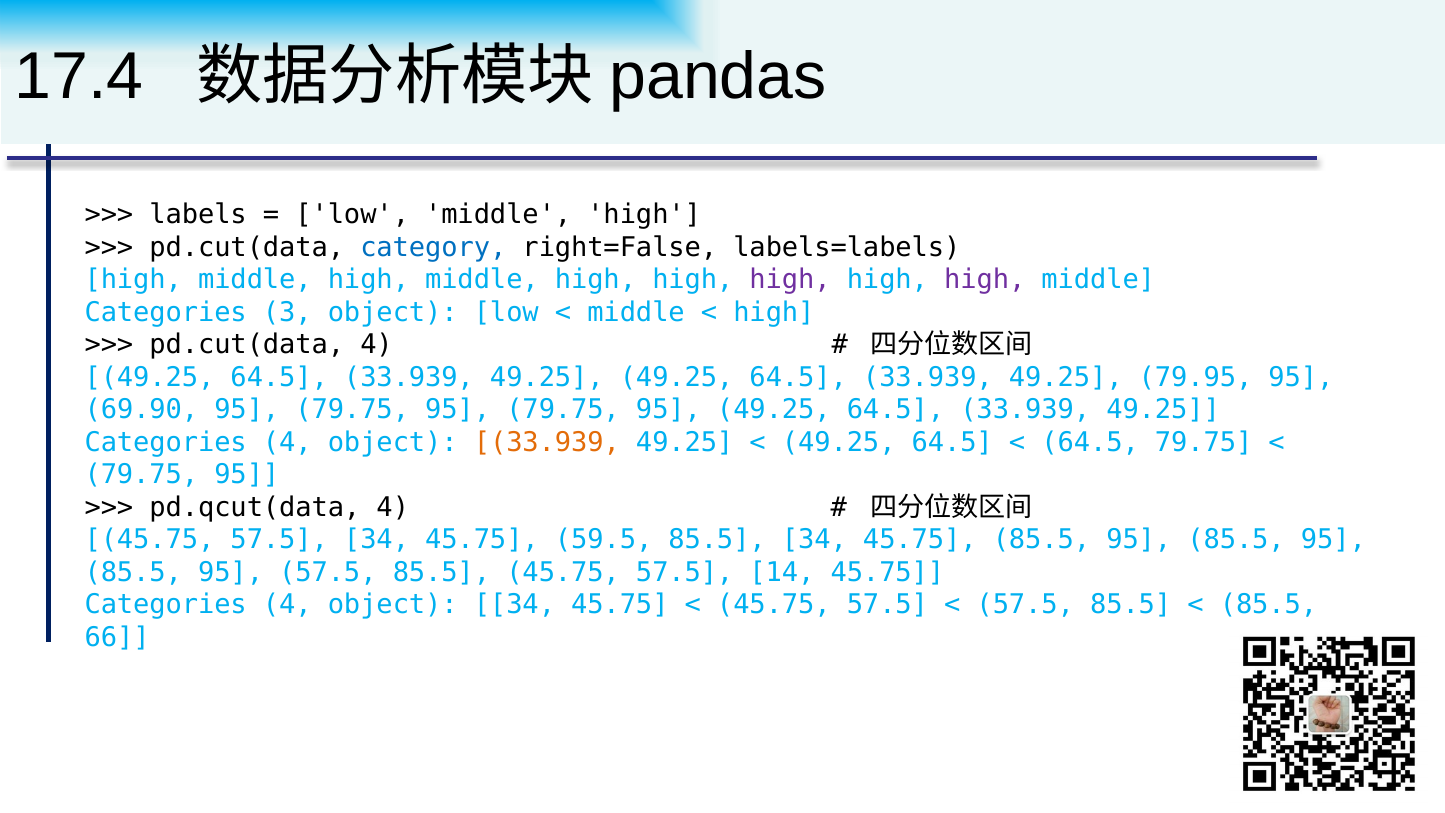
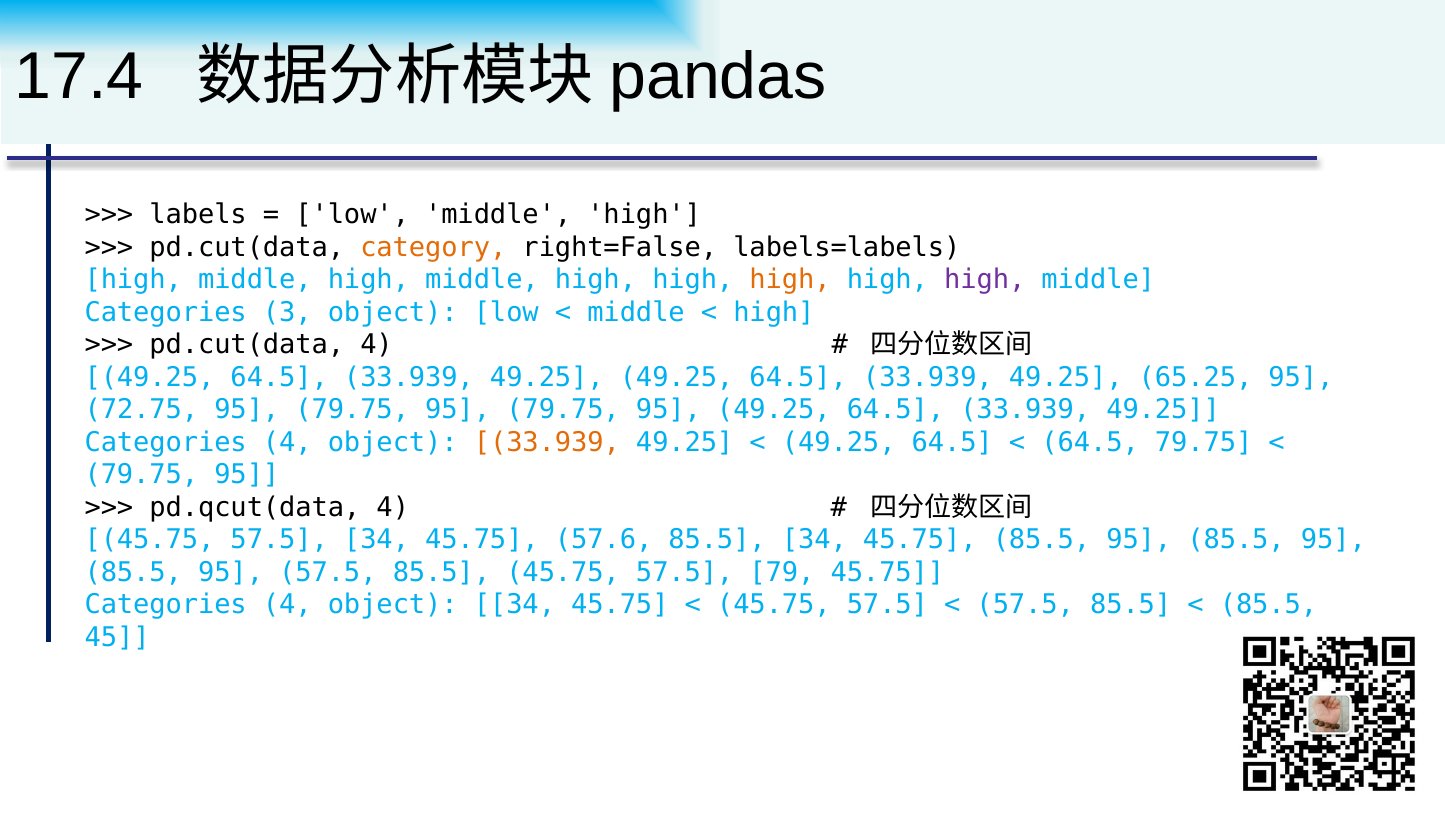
category colour: blue -> orange (433, 247)
high colour: purple -> orange (790, 280)
79.95: 79.95 -> 65.25 (1195, 377)
69.90: 69.90 -> 72.75 (141, 410)
59.5: 59.5 -> 57.6 (604, 540)
14: 14 -> 79 (782, 572)
66: 66 -> 45 (117, 637)
